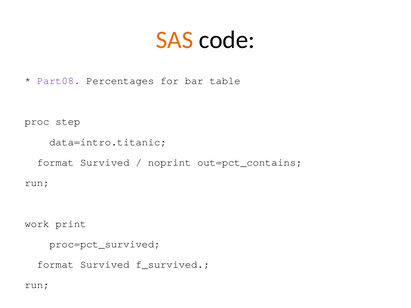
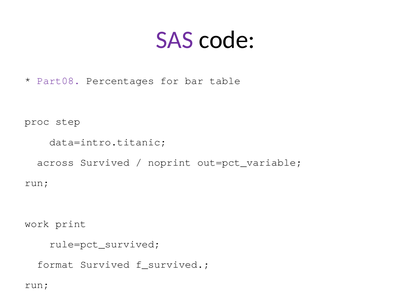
SAS colour: orange -> purple (175, 40)
format: format -> across (55, 163)
out=pct_contains: out=pct_contains -> out=pct_variable (250, 163)
proc=pct_survived: proc=pct_survived -> rule=pct_survived (105, 244)
